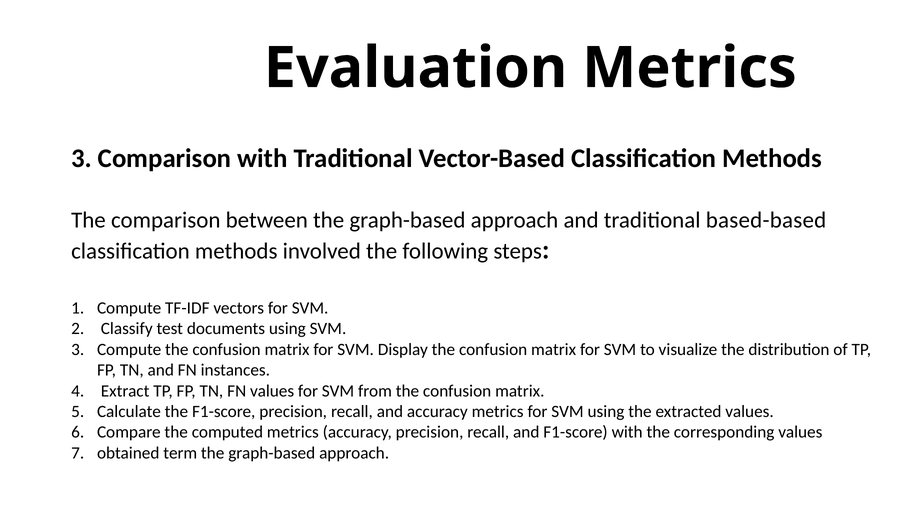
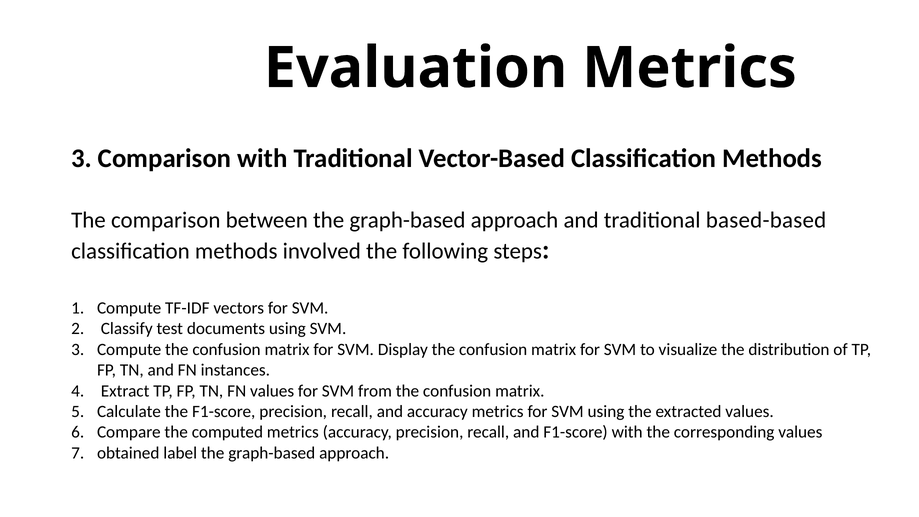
term: term -> label (180, 453)
